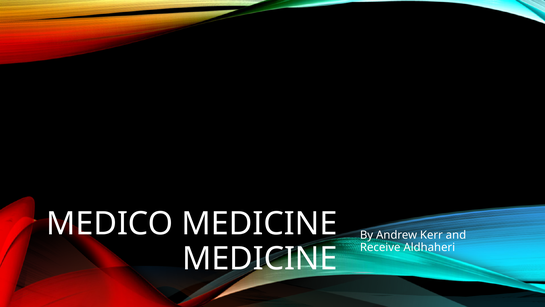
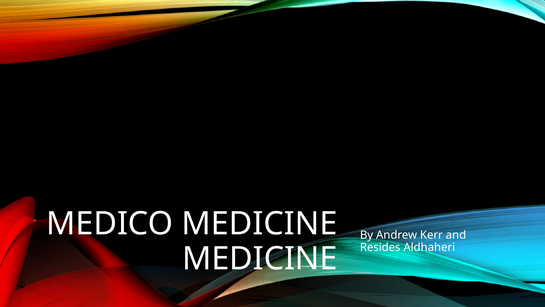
Receive: Receive -> Resides (380, 247)
